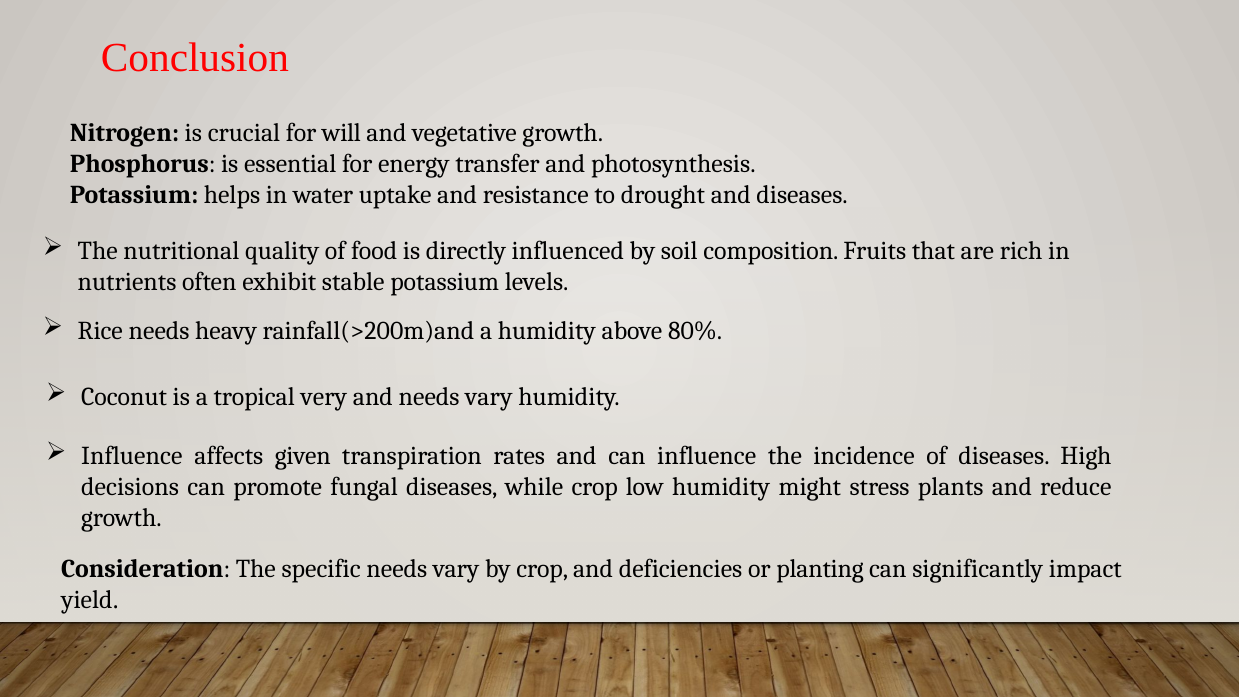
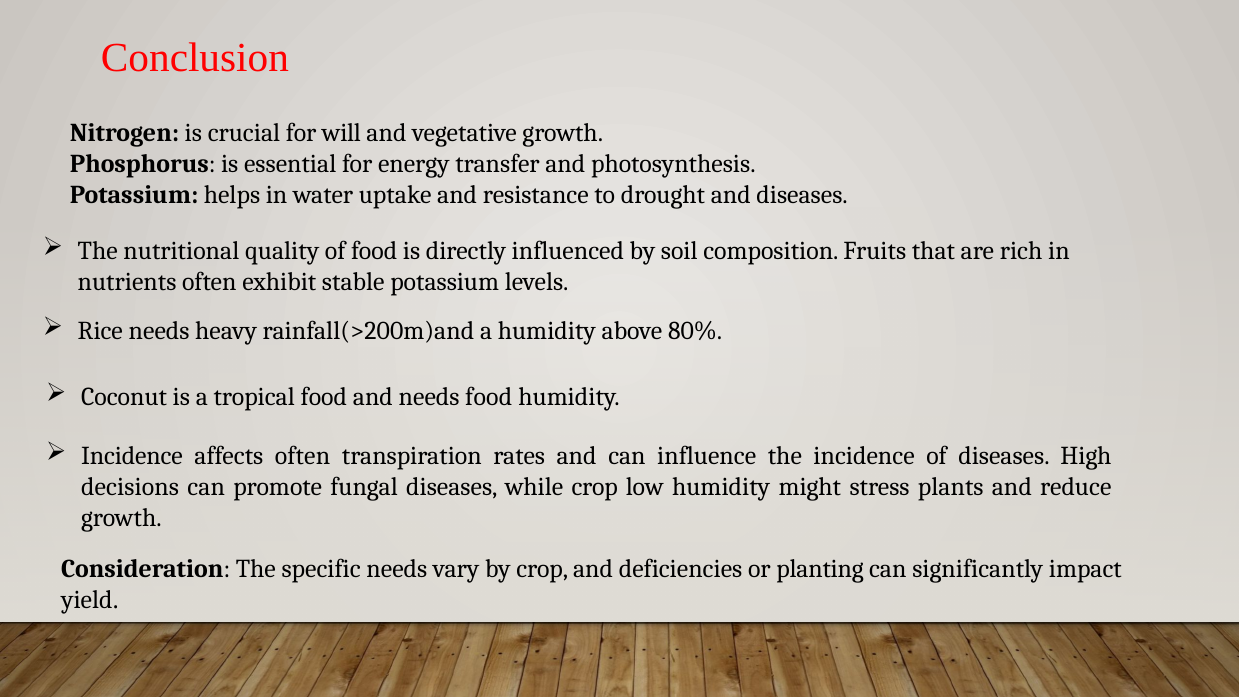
tropical very: very -> food (324, 397)
and needs vary: vary -> food (489, 397)
Influence: Influence -> Incidence (132, 456)
affects given: given -> often (303, 456)
